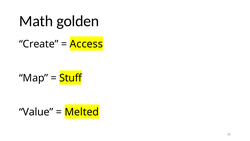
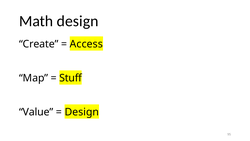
Math golden: golden -> design (78, 21)
Melted: Melted -> Design (82, 112)
